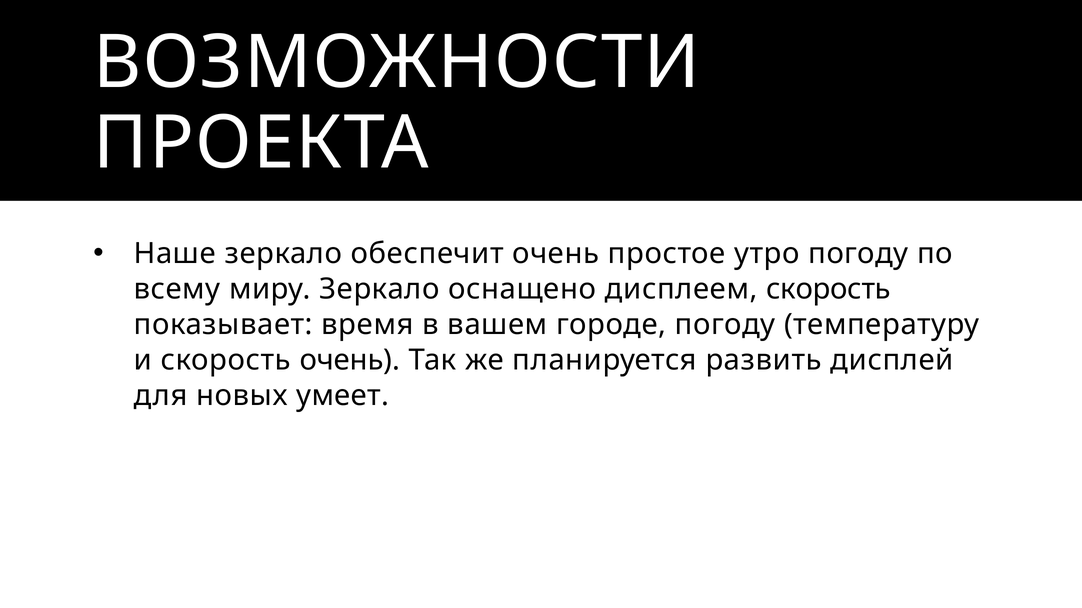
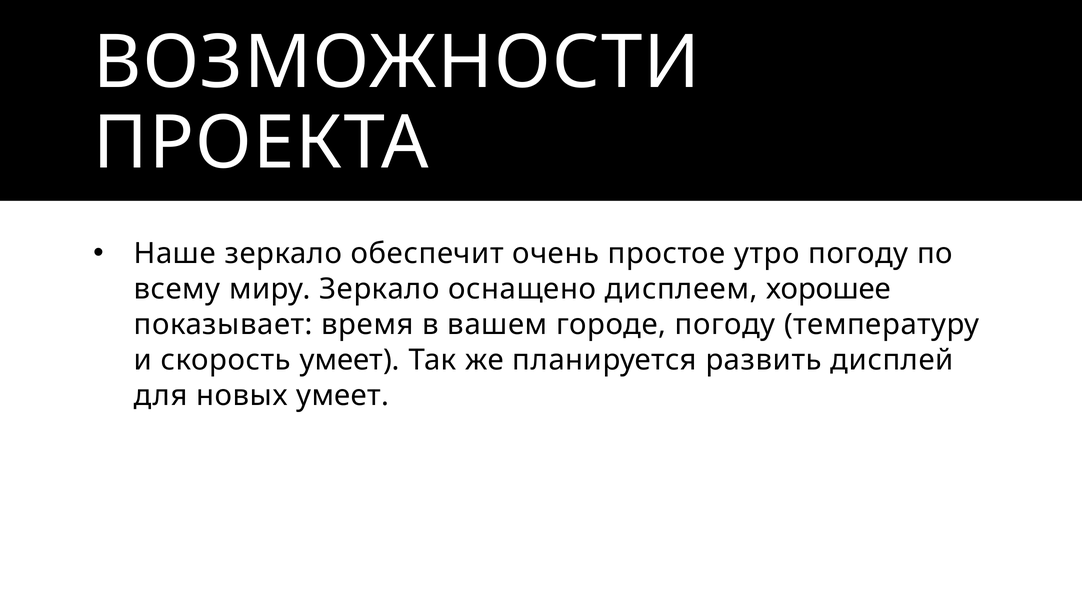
дисплеем скорость: скорость -> хорошее (829, 289)
скорость очень: очень -> умеет (350, 361)
